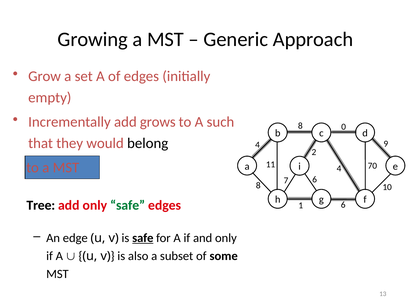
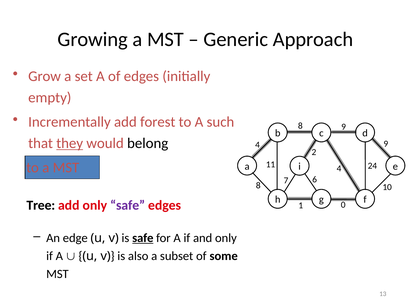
grows: grows -> forest (158, 122)
8 0: 0 -> 9 (344, 127)
they underline: none -> present (70, 143)
70: 70 -> 24 (372, 166)
safe colour: green -> purple (128, 205)
1 6: 6 -> 0 (343, 205)
